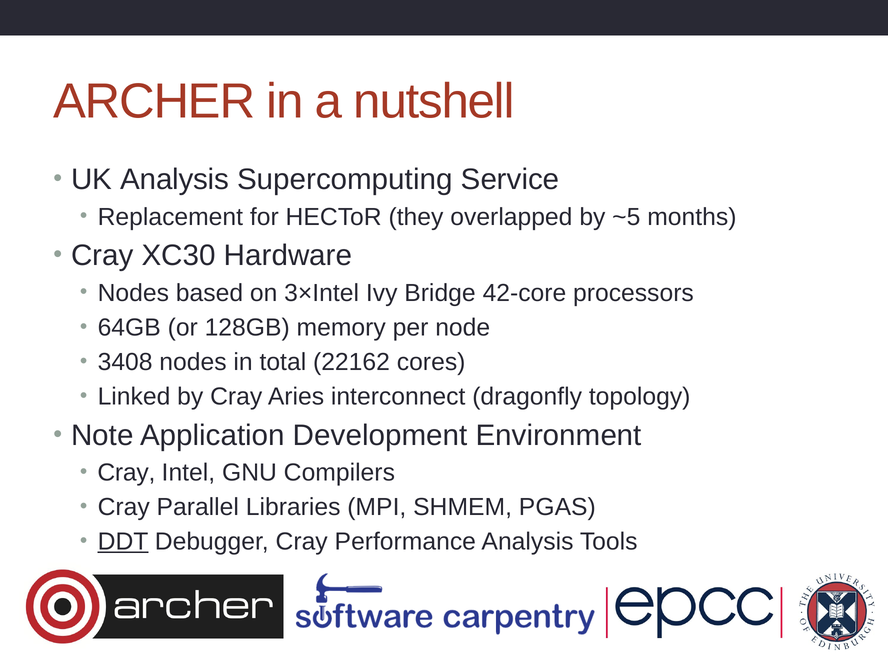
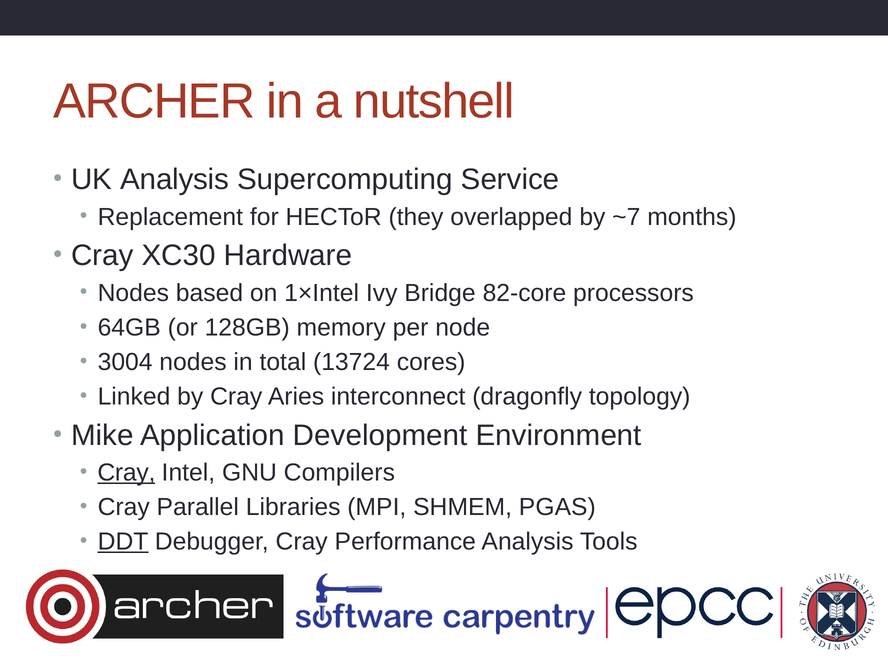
~5: ~5 -> ~7 (626, 217)
3×Intel: 3×Intel -> 1×Intel (322, 293)
42-core: 42-core -> 82-core (524, 293)
3408: 3408 -> 3004 (125, 362)
22162: 22162 -> 13724 (351, 362)
Note: Note -> Mike (102, 435)
Cray underline: none -> present (126, 473)
